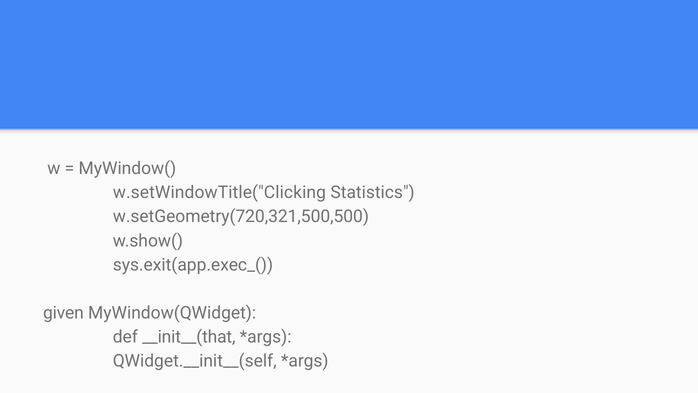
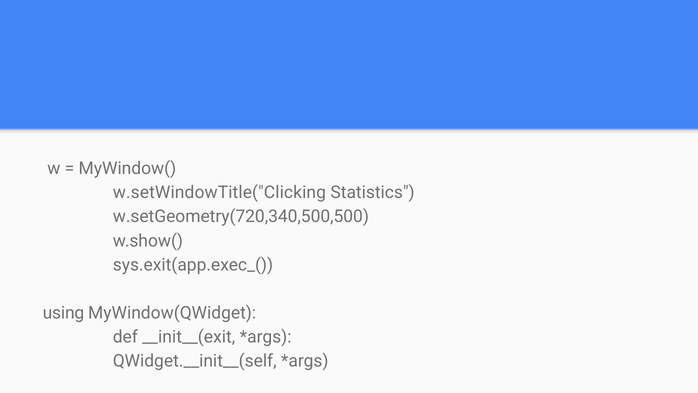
w.setGeometry(720,321,500,500: w.setGeometry(720,321,500,500 -> w.setGeometry(720,340,500,500 (241, 216)
given: given -> using (63, 313)
__init__(that: __init__(that -> __init__(exit (189, 337)
